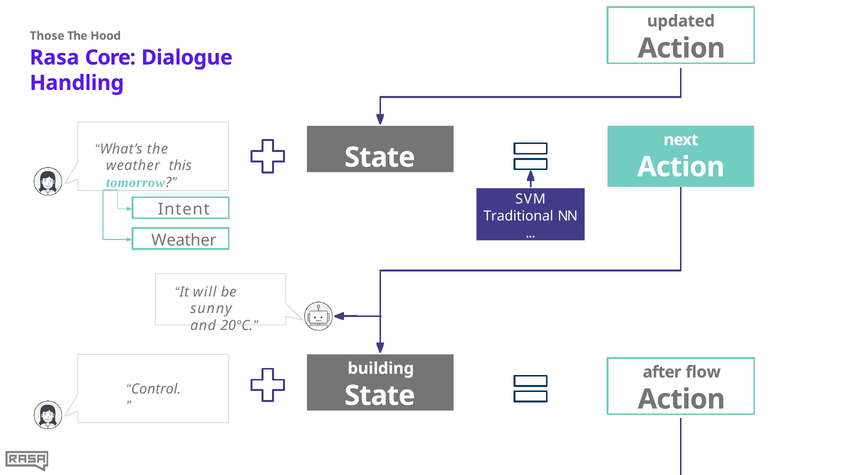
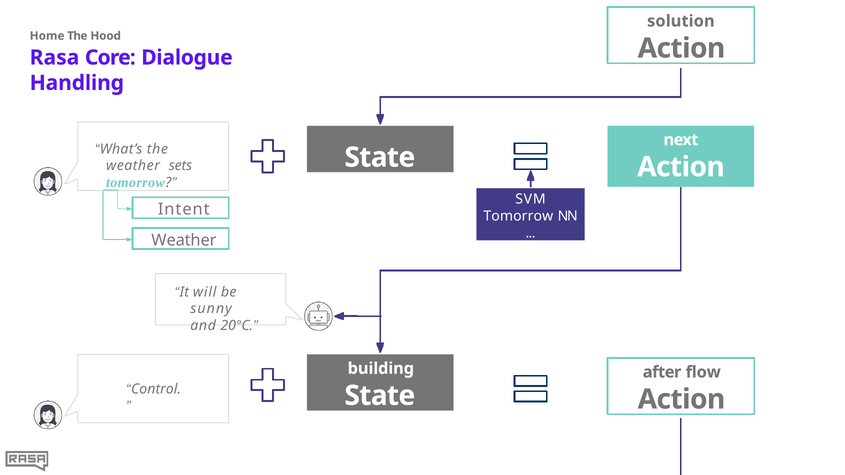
updated: updated -> solution (681, 21)
Those: Those -> Home (47, 36)
this: this -> sets (180, 166)
Traditional: Traditional -> Tomorrow (518, 216)
